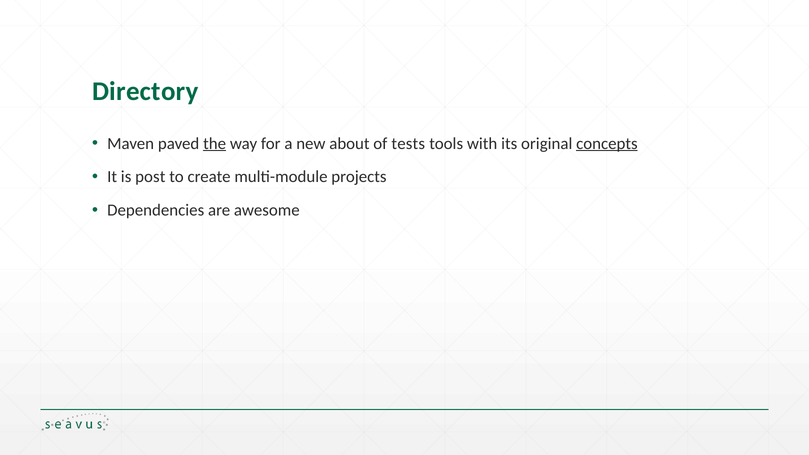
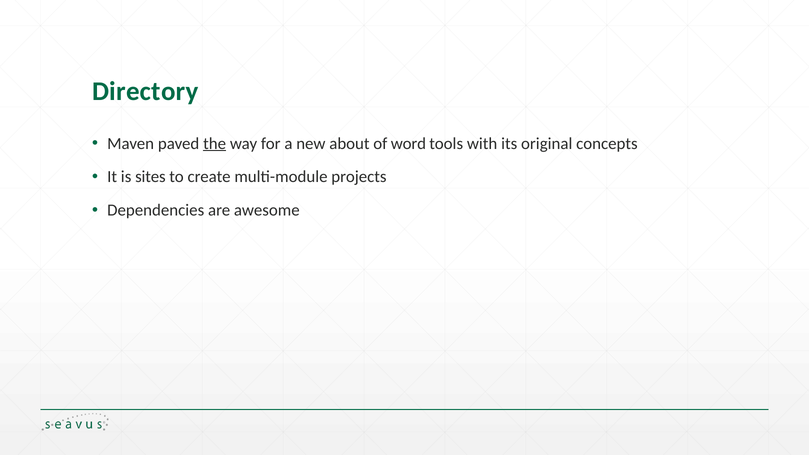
tests: tests -> word (408, 143)
concepts underline: present -> none (607, 143)
post: post -> sites (150, 177)
